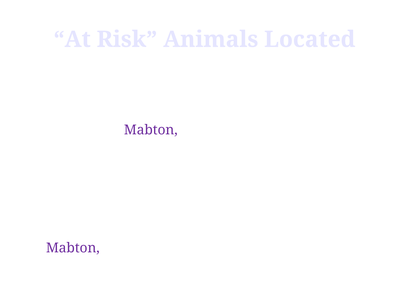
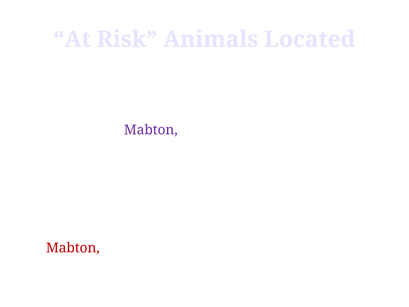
Mabton colour: purple -> red (73, 248)
